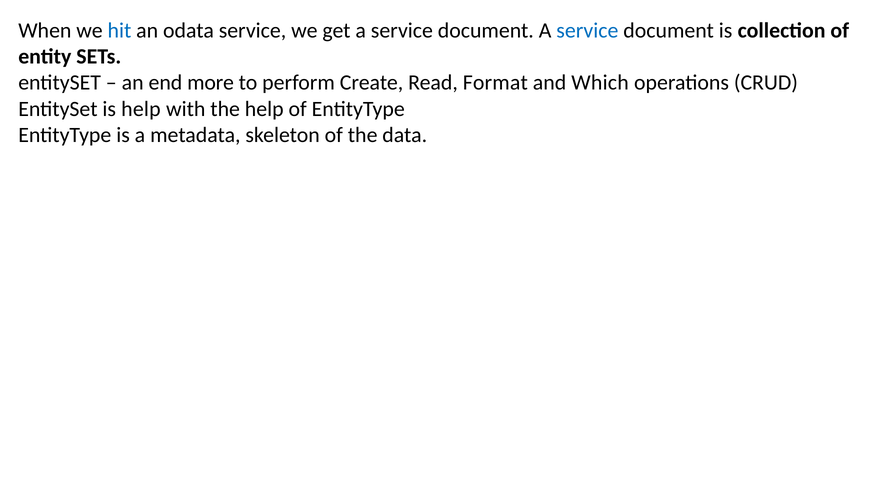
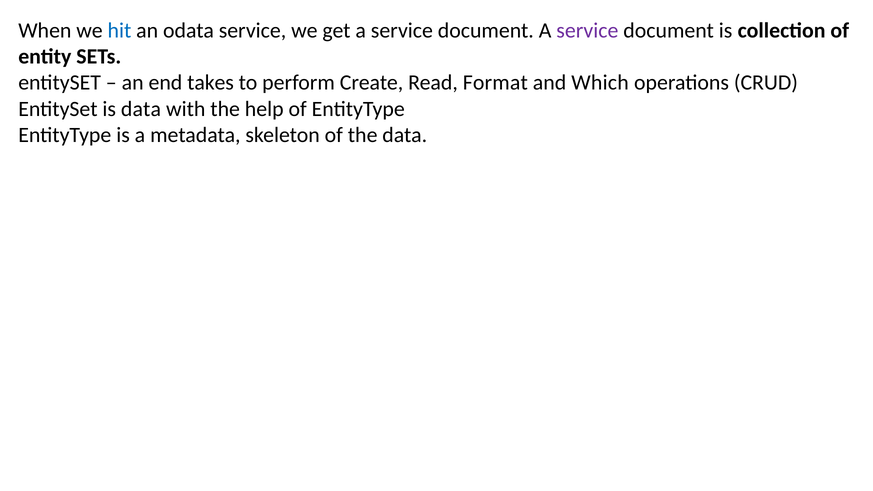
service colour: blue -> purple (587, 30)
more: more -> takes (211, 83)
is help: help -> data (141, 109)
